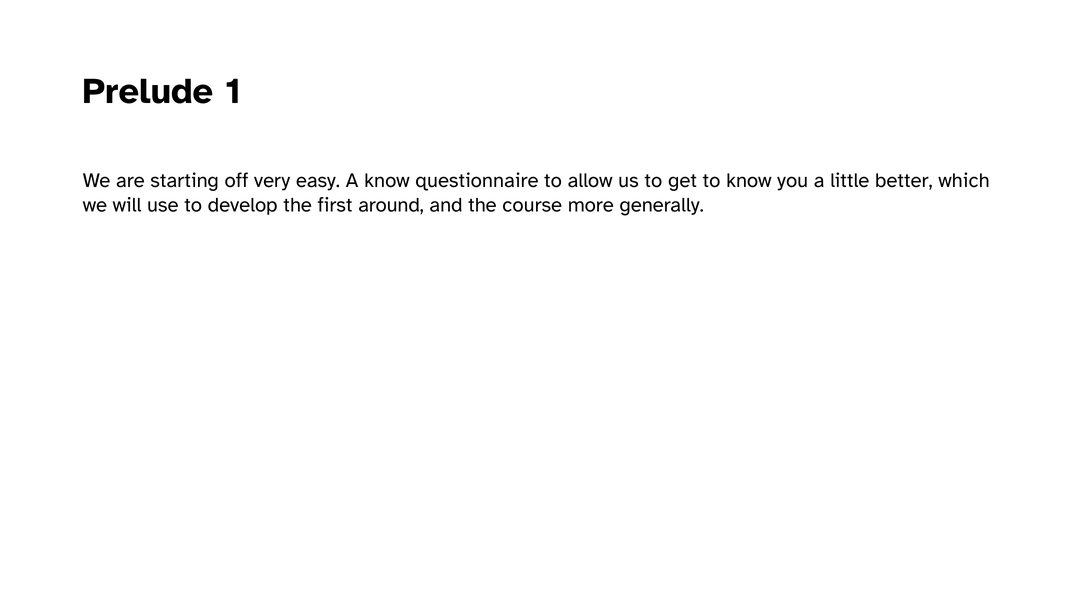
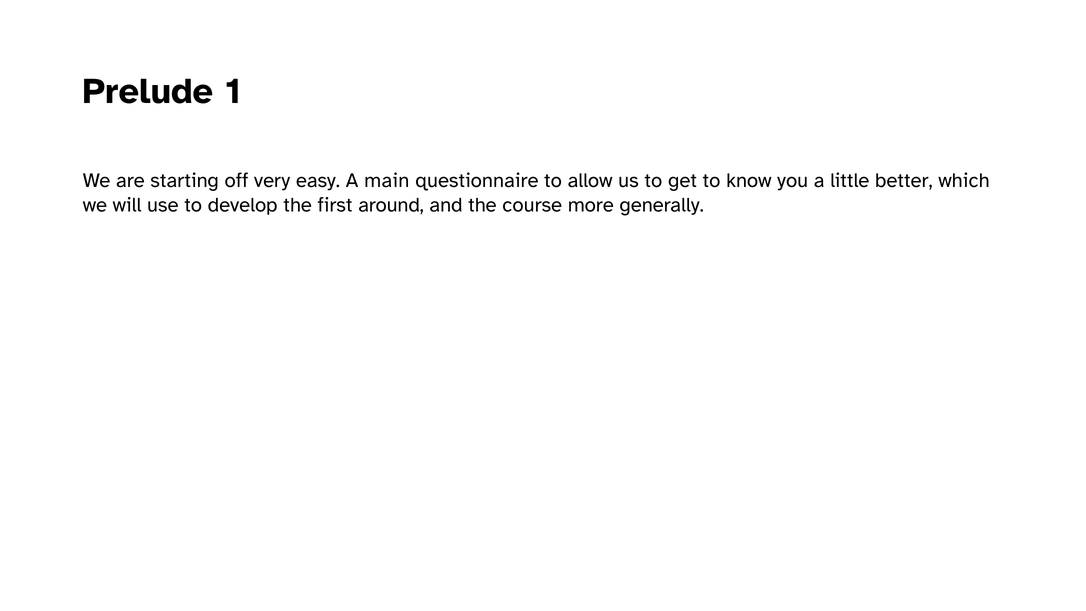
A know: know -> main (387, 180)
